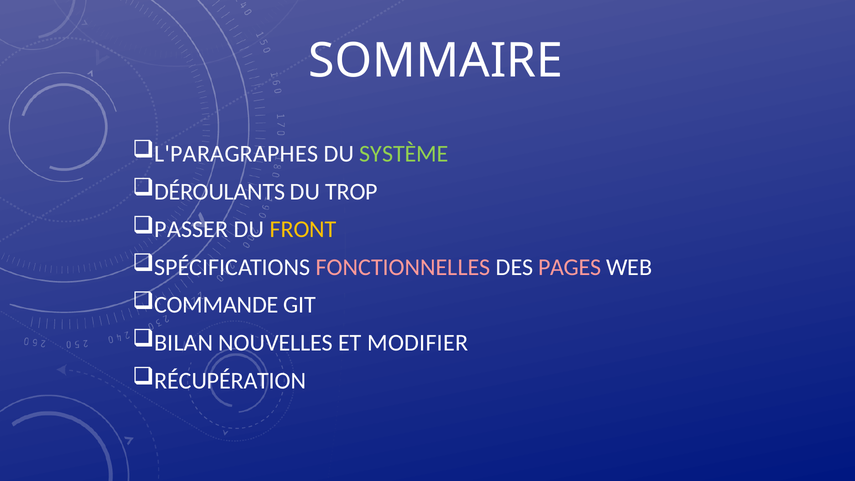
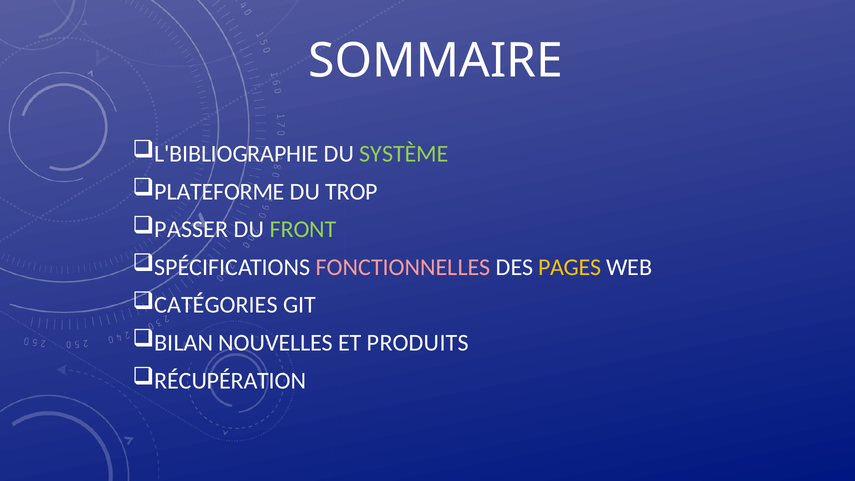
L'PARAGRAPHES: L'PARAGRAPHES -> L'BIBLIOGRAPHIE (237, 154)
DÉROULANTS: DÉROULANTS -> PLATEFORME (220, 192)
FRONT colour: yellow -> light green (303, 229)
PAGES colour: pink -> yellow (570, 267)
COMMANDE: COMMANDE -> CATÉGORIES (216, 305)
MODIFIER: MODIFIER -> PRODUITS (418, 343)
